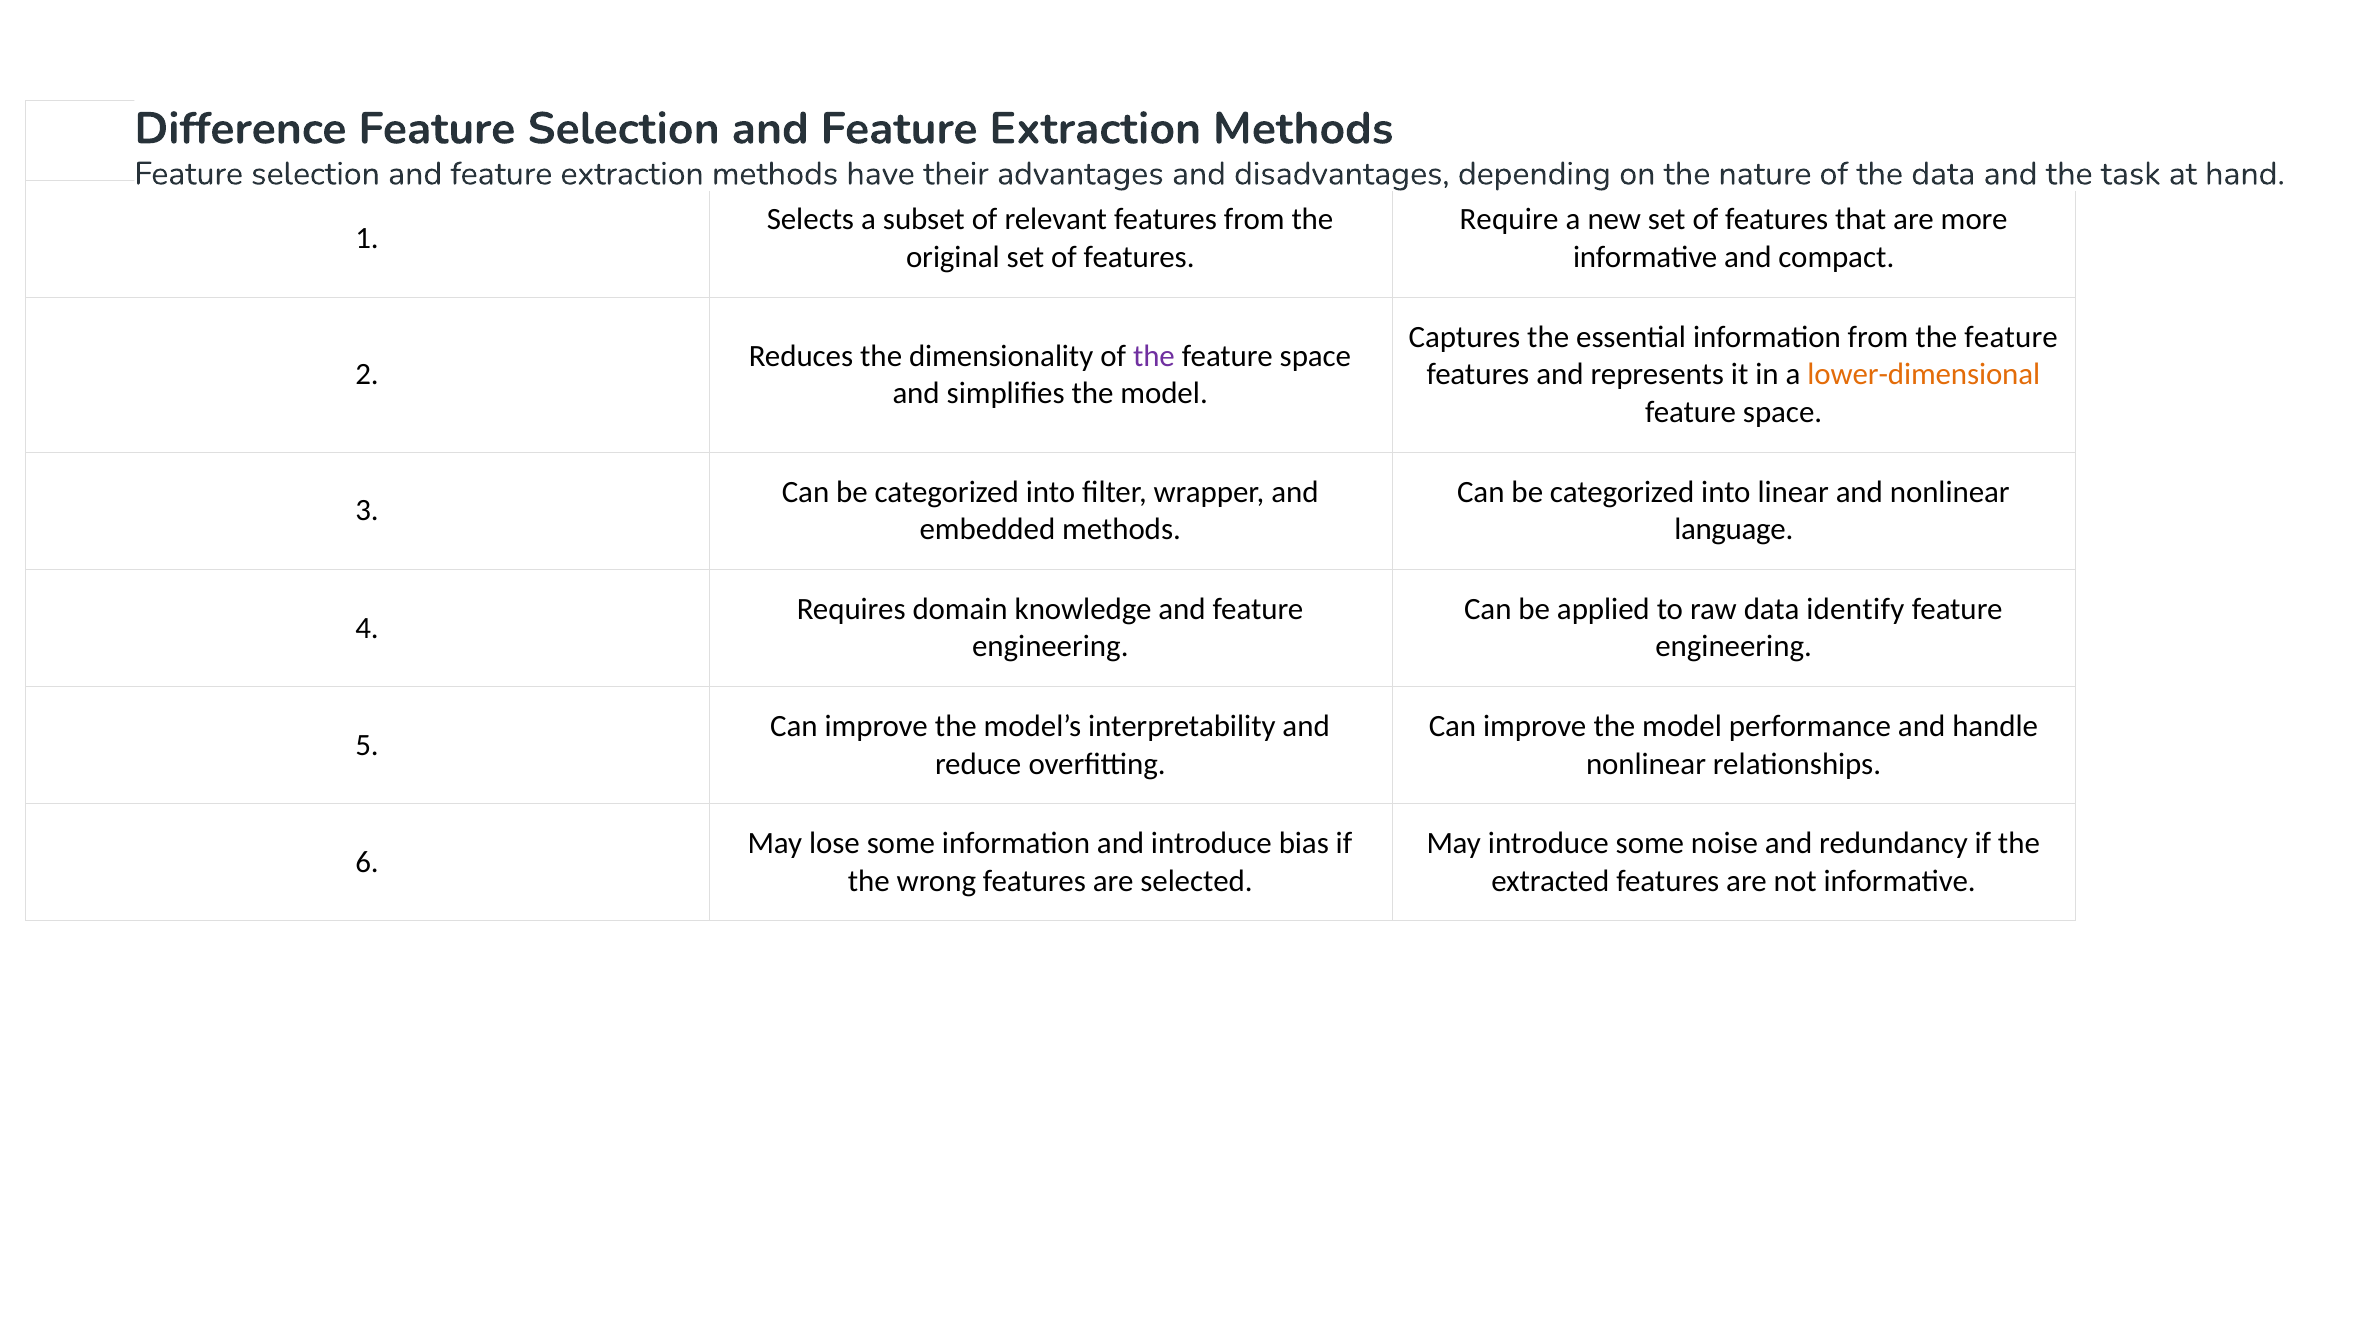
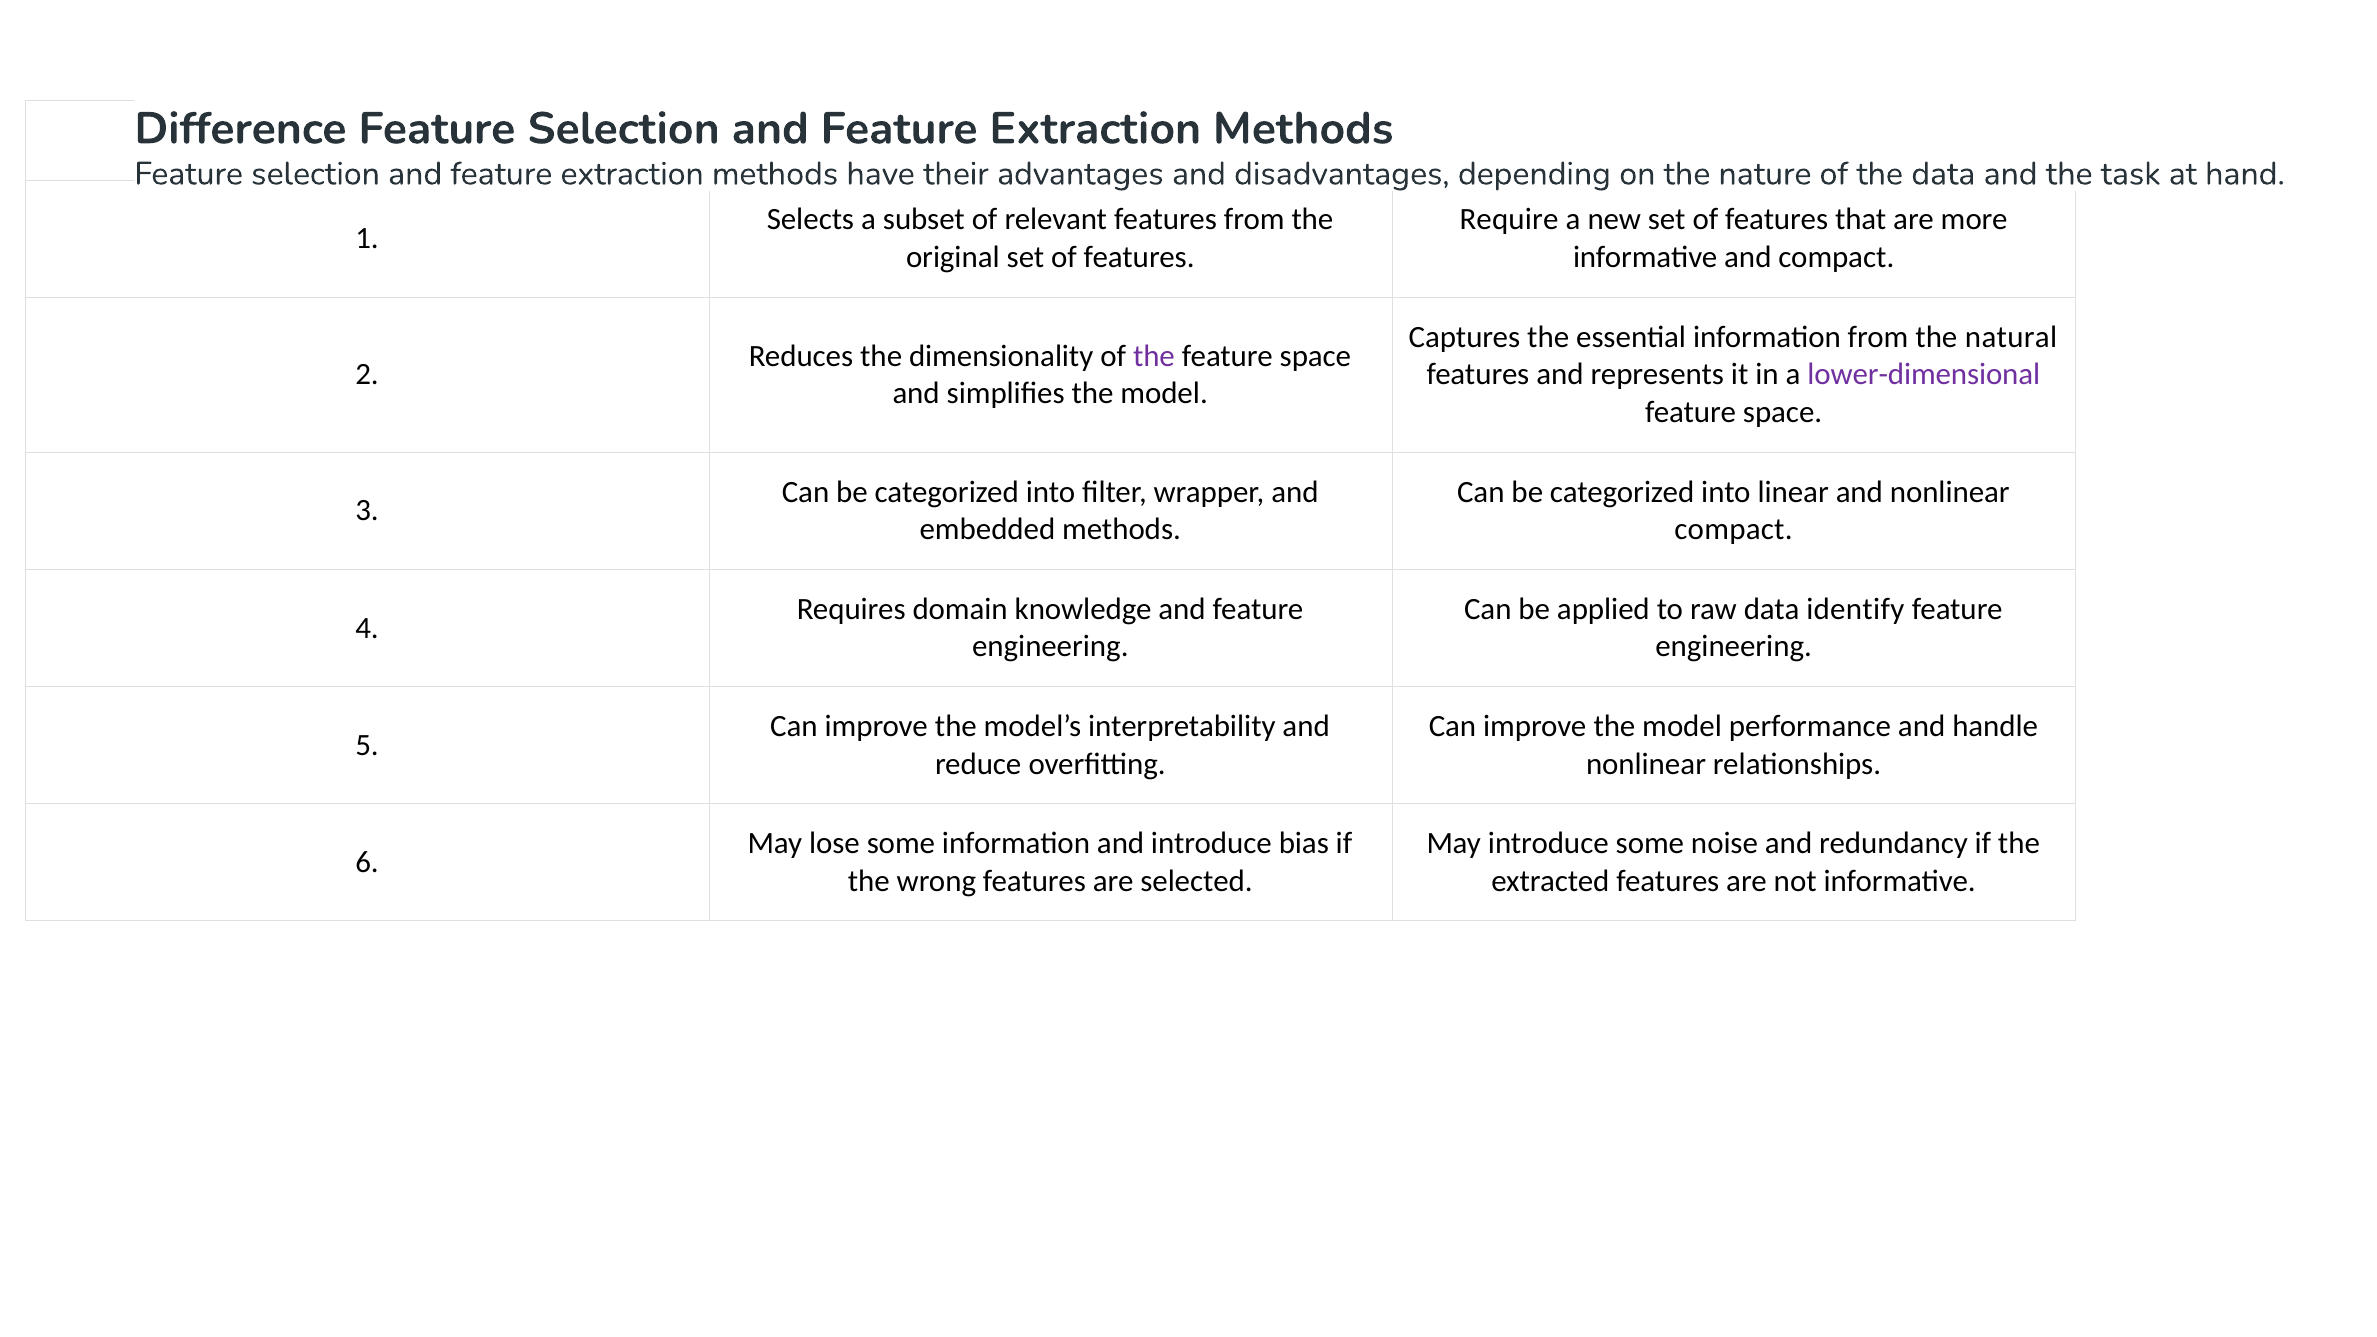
from the feature: feature -> natural (2011, 337)
lower-dimensional colour: orange -> purple (1924, 375)
language: language -> compact (1733, 530)
